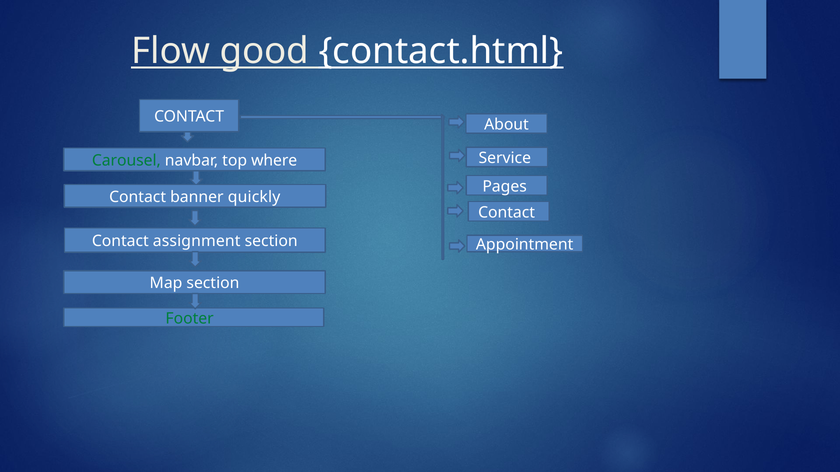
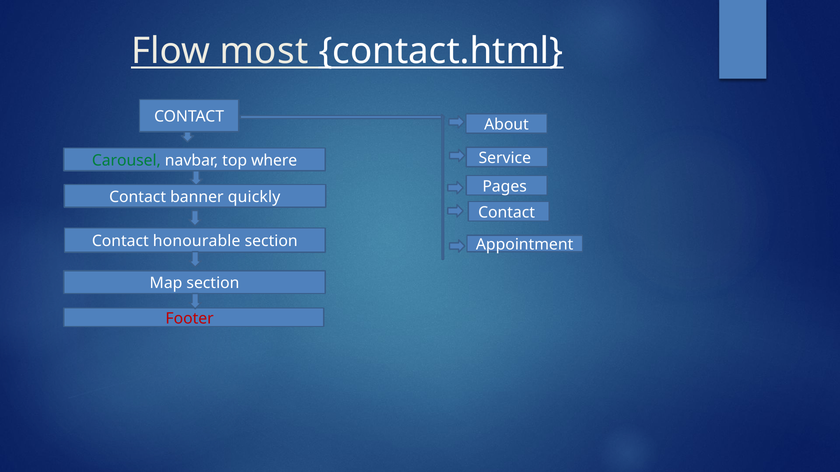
good: good -> most (264, 51)
assignment: assignment -> honourable (197, 241)
Footer colour: green -> red (190, 319)
